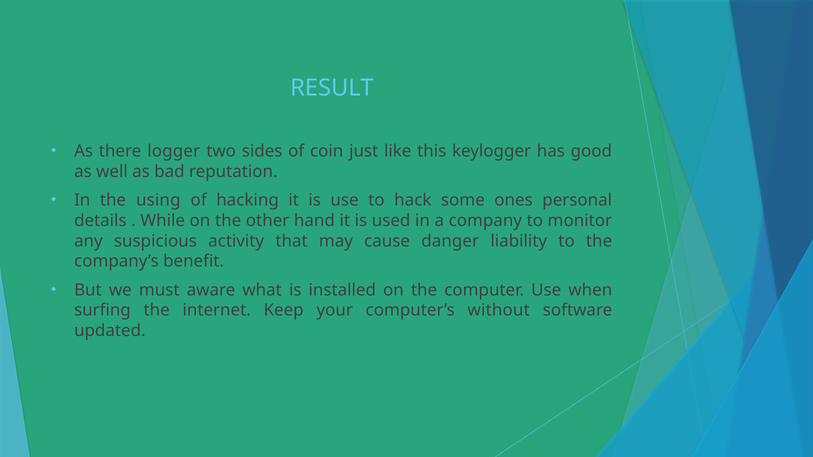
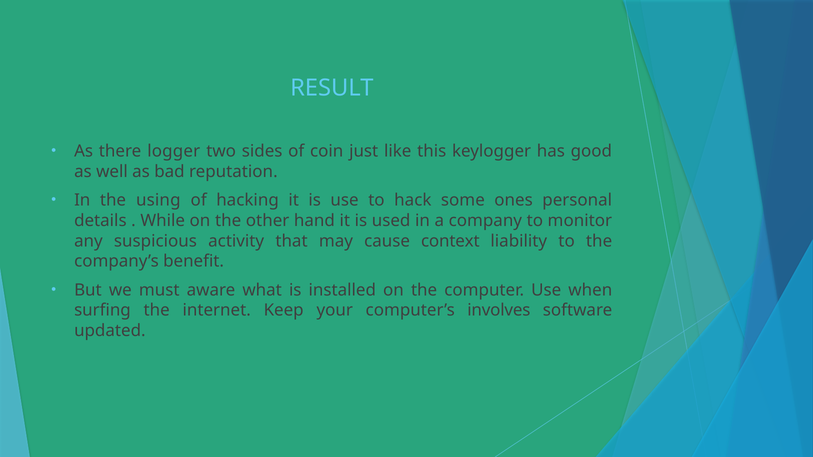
danger: danger -> context (450, 241)
without: without -> involves (499, 311)
